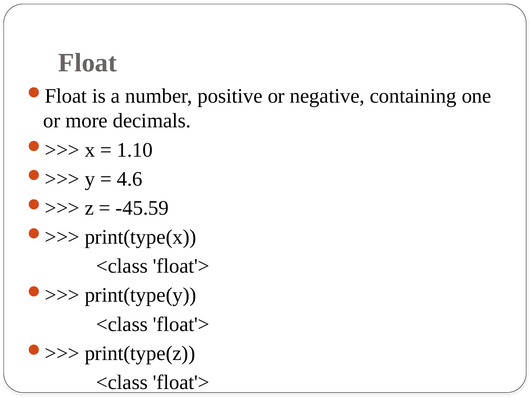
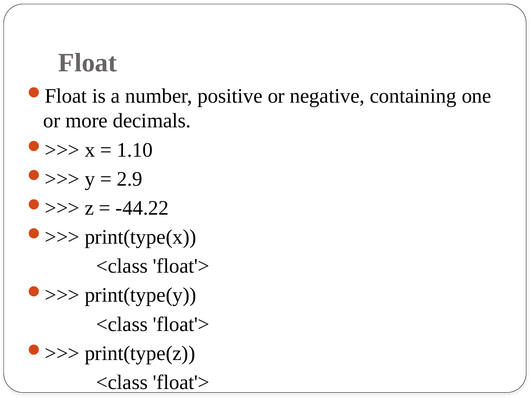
4.6: 4.6 -> 2.9 (130, 179)
-45.59: -45.59 -> -44.22 (142, 208)
